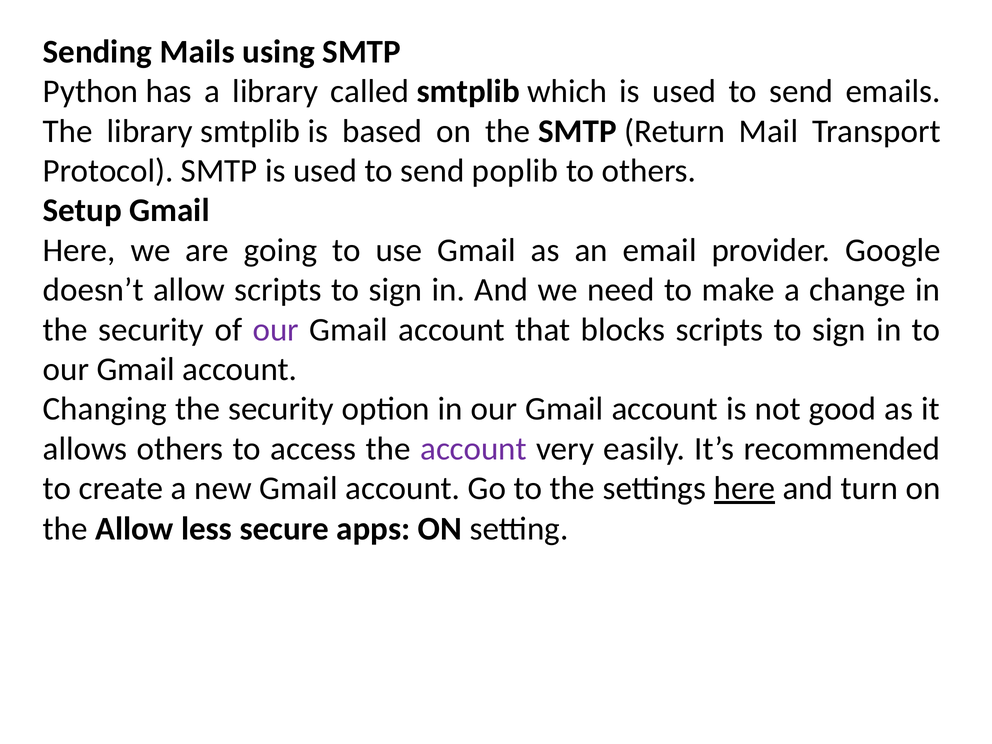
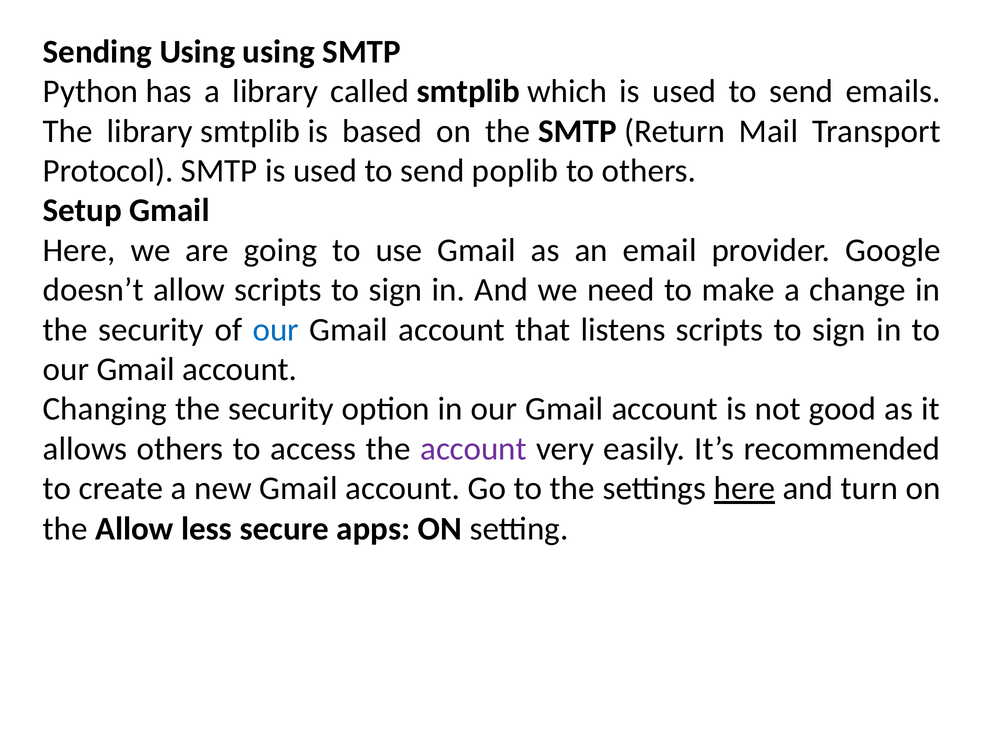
Sending Mails: Mails -> Using (197, 52)
our colour: purple -> blue (276, 330)
blocks: blocks -> listens (623, 330)
